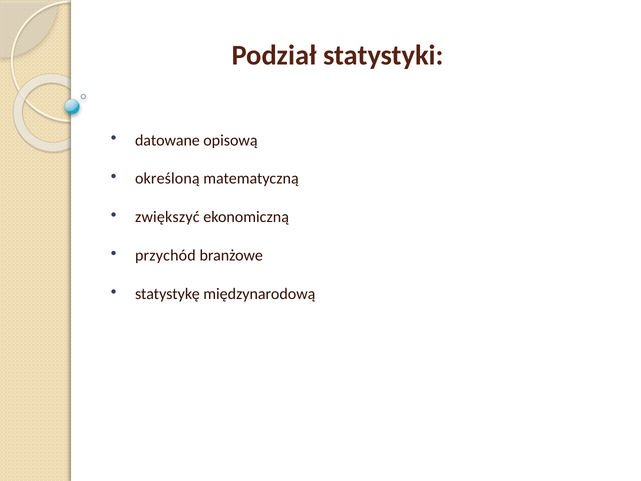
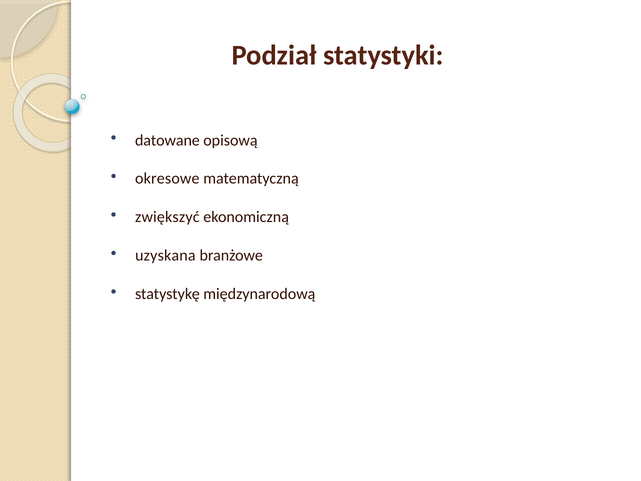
określoną: określoną -> okresowe (167, 179)
przychód: przychód -> uzyskana (165, 256)
